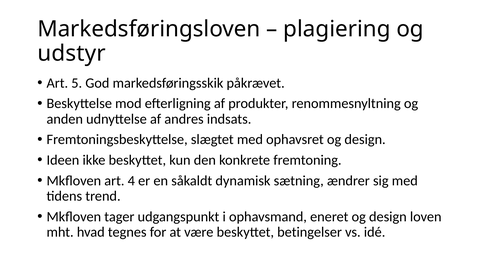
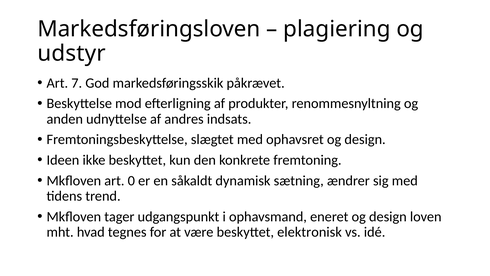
5: 5 -> 7 (77, 83)
4: 4 -> 0 (131, 180)
betingelser: betingelser -> elektronisk (310, 232)
